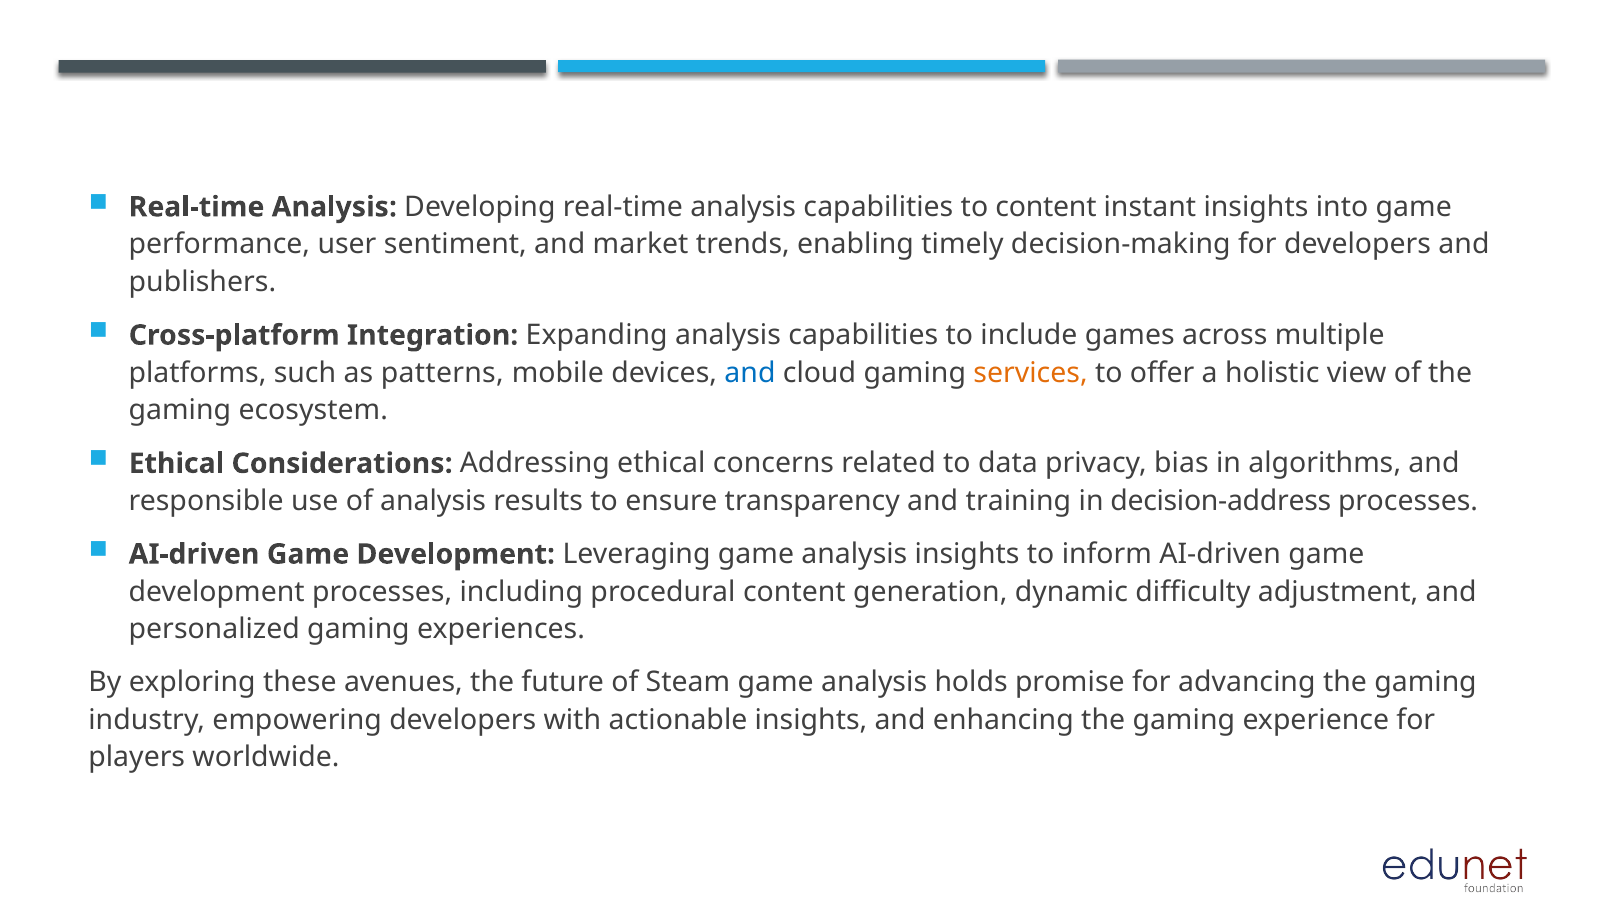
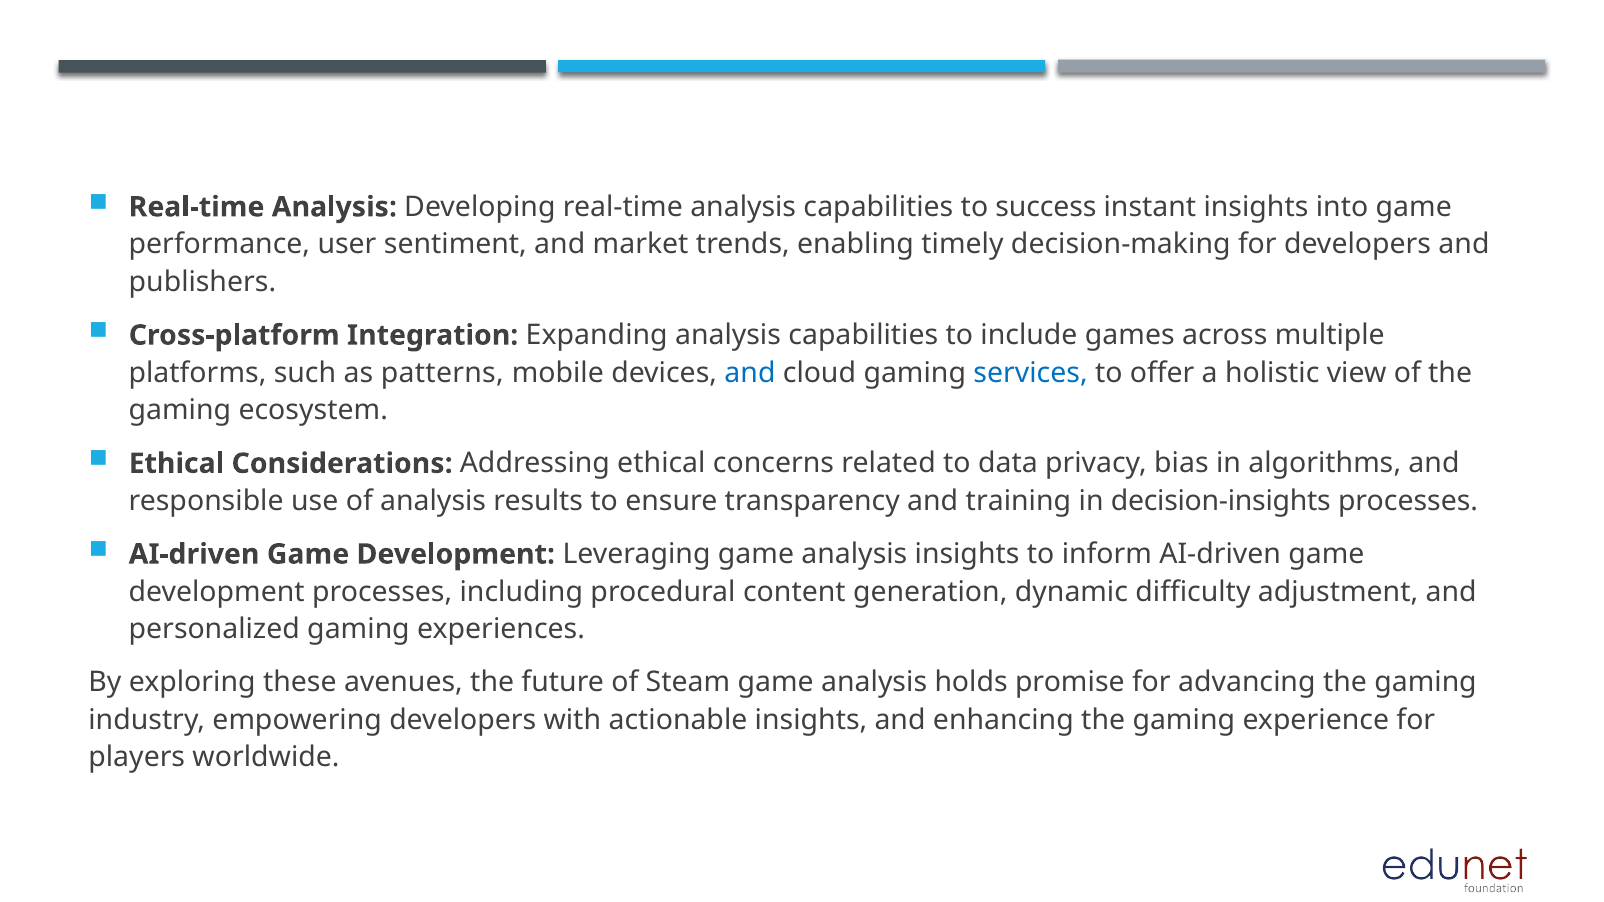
to content: content -> success (1046, 207)
services colour: orange -> blue (1031, 373)
decision-address: decision-address -> decision-insights (1221, 501)
